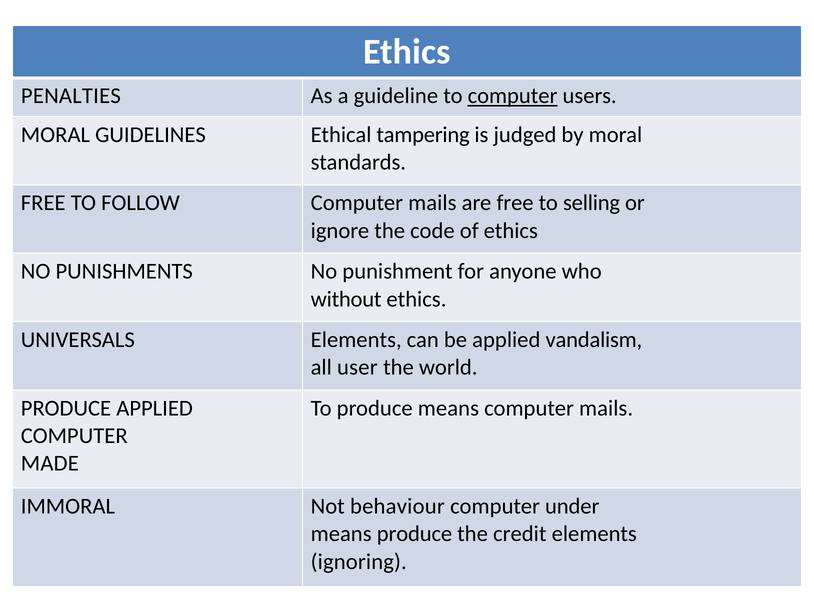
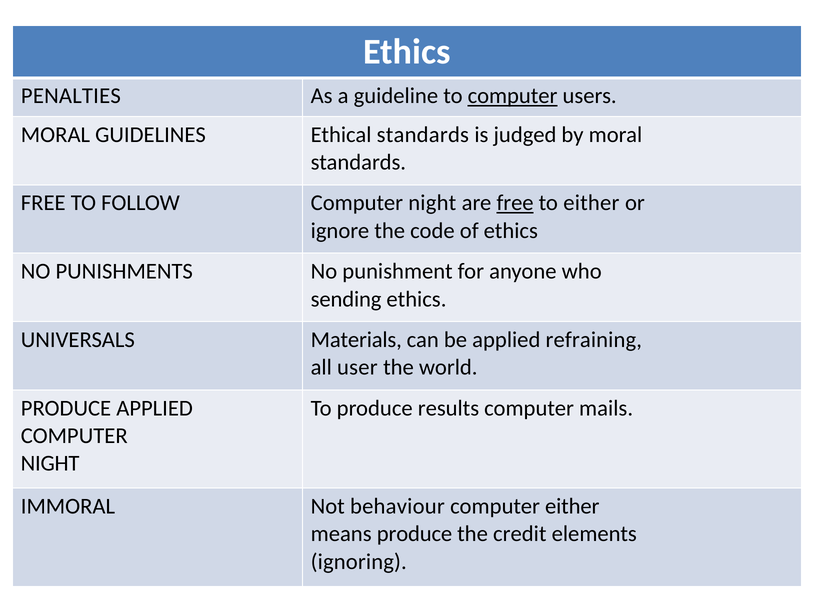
Ethical tampering: tampering -> standards (423, 135)
FOLLOW Computer mails: mails -> night (432, 203)
free underline: none -> present (515, 203)
to selling: selling -> either (591, 203)
without: without -> sending (346, 299)
UNIVERSALS Elements: Elements -> Materials (356, 340)
vandalism: vandalism -> refraining (594, 340)
produce means: means -> results (448, 409)
MADE: MADE -> NIGHT (50, 464)
computer under: under -> either (572, 507)
